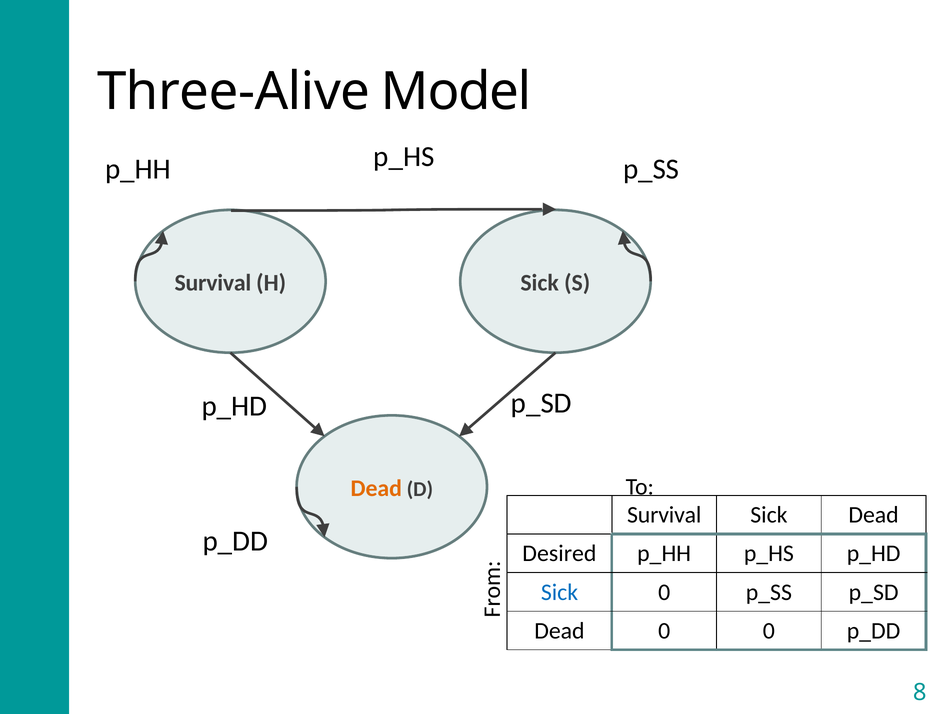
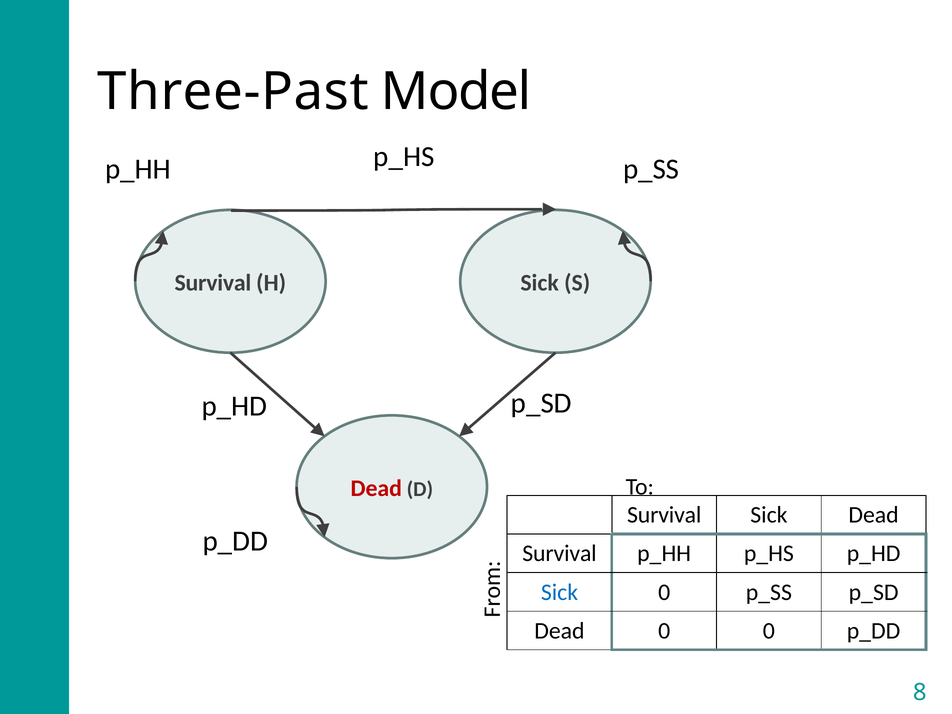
Three-Alive: Three-Alive -> Three-Past (233, 92)
Dead colour: orange -> red (376, 488)
Desired: Desired -> Survival (560, 554)
